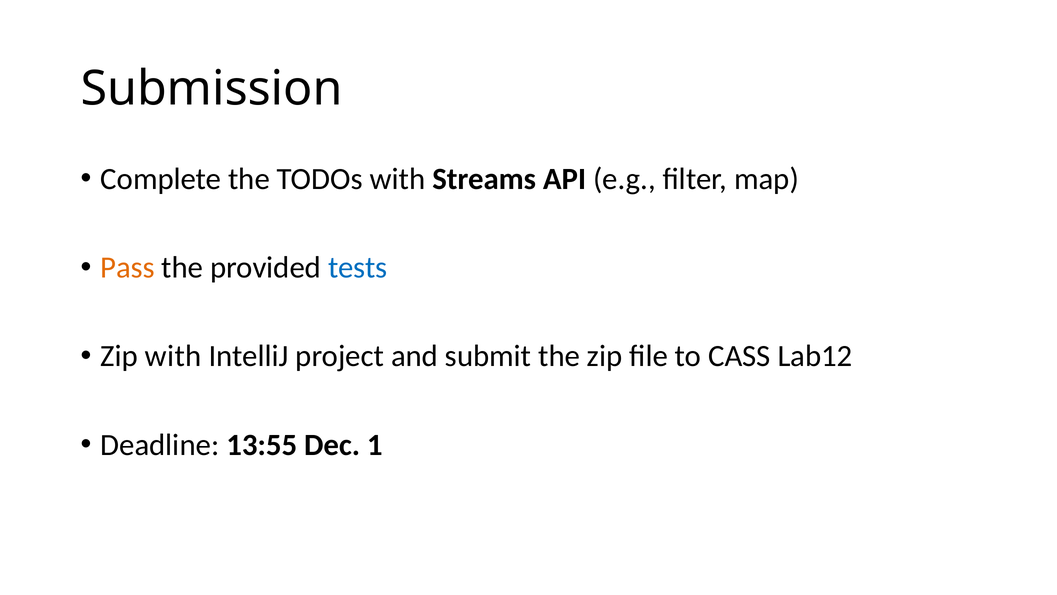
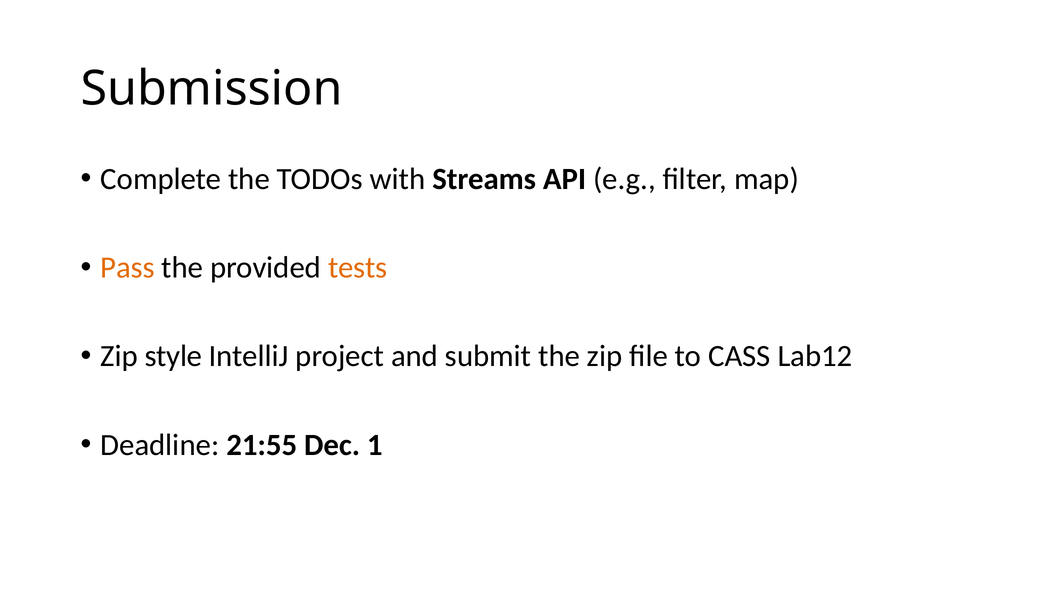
tests colour: blue -> orange (358, 267)
Zip with: with -> style (173, 356)
13:55: 13:55 -> 21:55 (262, 445)
